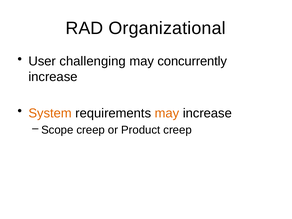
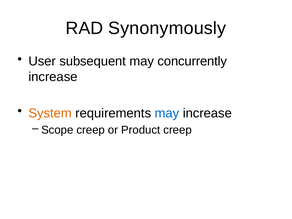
Organizational: Organizational -> Synonymously (167, 28)
challenging: challenging -> subsequent (93, 61)
may colour: orange -> blue (167, 113)
